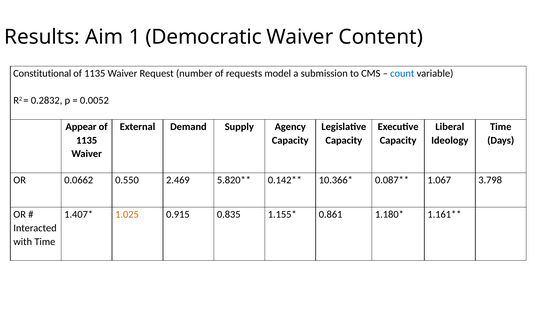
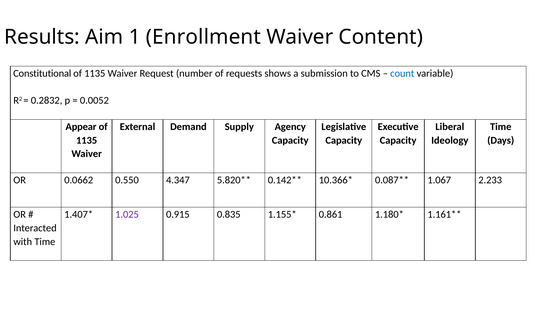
Democratic: Democratic -> Enrollment (203, 37)
model: model -> shows (278, 74)
2.469: 2.469 -> 4.347 (178, 180)
3.798: 3.798 -> 2.233 (490, 180)
1.025 colour: orange -> purple (127, 215)
